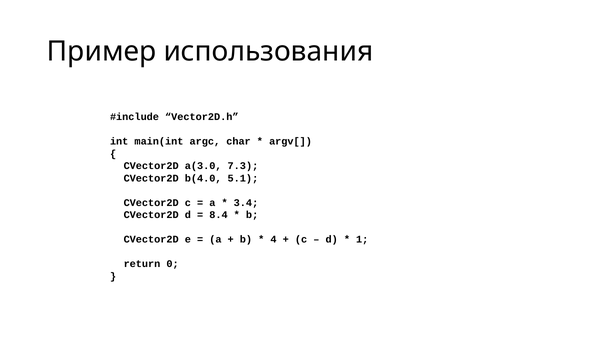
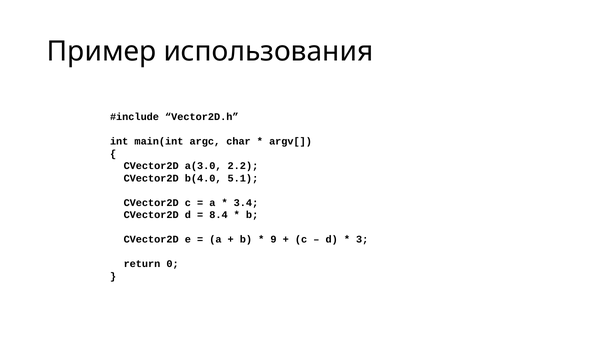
7.3: 7.3 -> 2.2 (243, 166)
4: 4 -> 9 (274, 240)
1: 1 -> 3 (362, 240)
